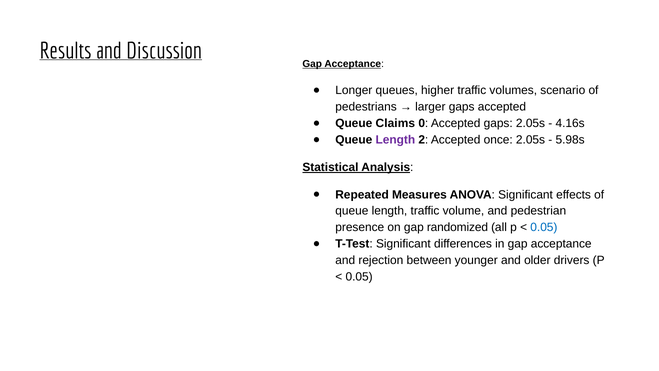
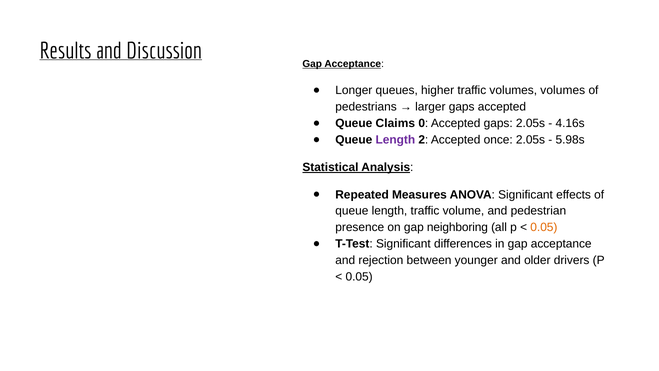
volumes scenario: scenario -> volumes (563, 90)
randomized: randomized -> neighboring (457, 227)
0.05 colour: blue -> orange (544, 227)
